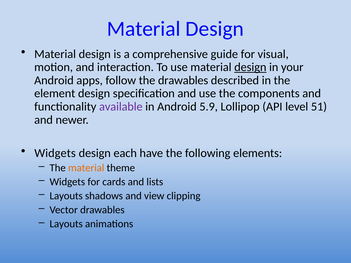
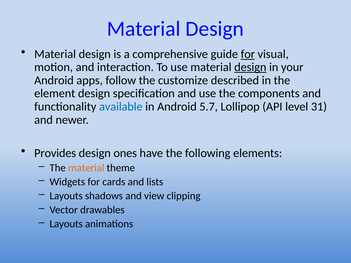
for underline: none -> present (248, 54)
the drawables: drawables -> customize (183, 80)
available colour: purple -> blue (121, 107)
5.9: 5.9 -> 5.7 (209, 107)
51: 51 -> 31 (319, 107)
Widgets: Widgets -> Provides (55, 153)
each: each -> ones (125, 153)
